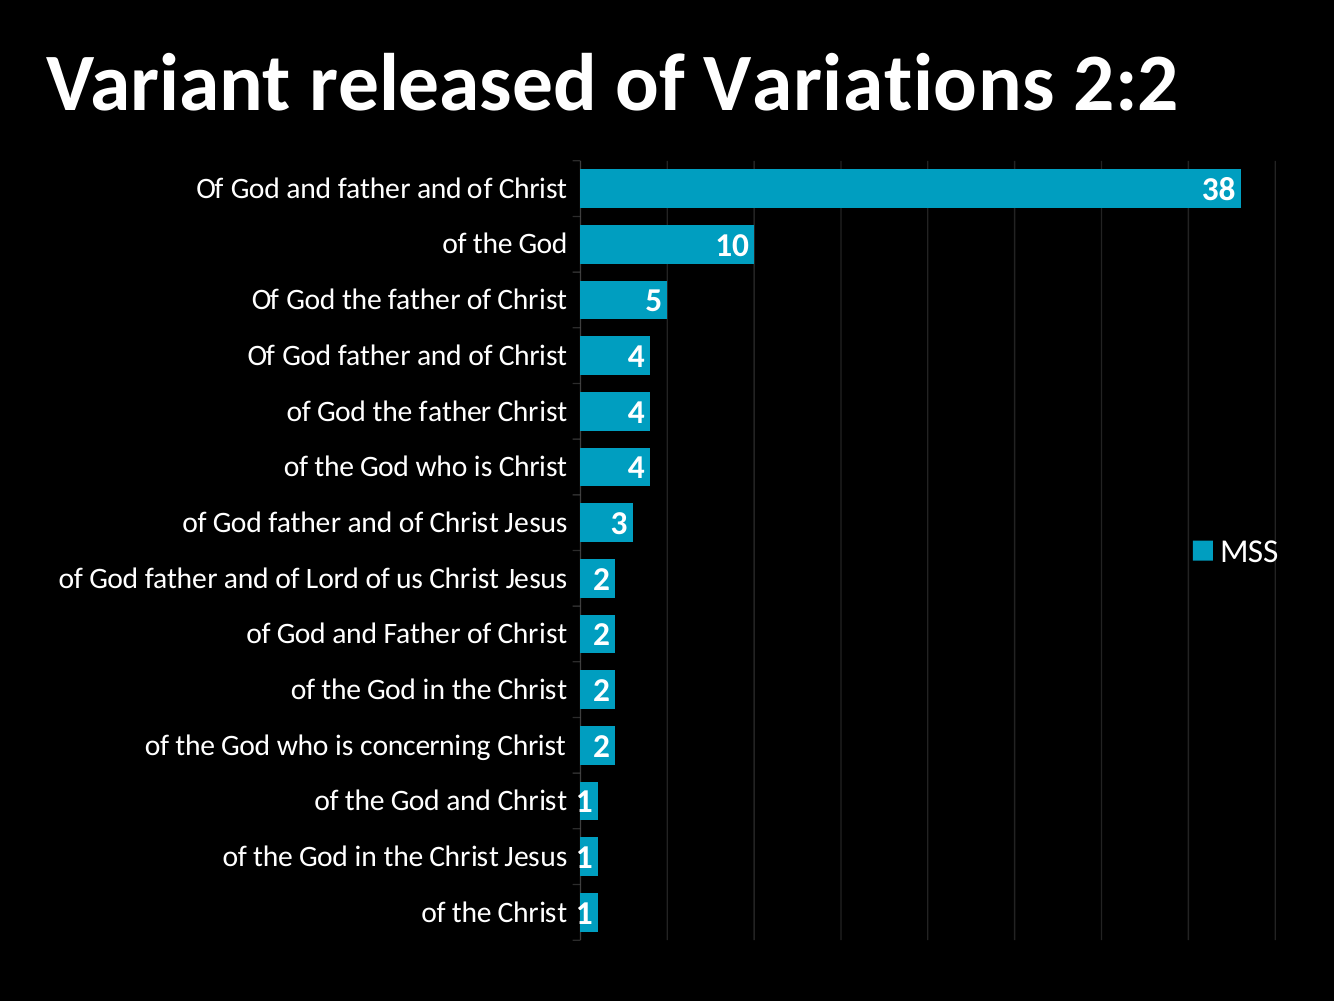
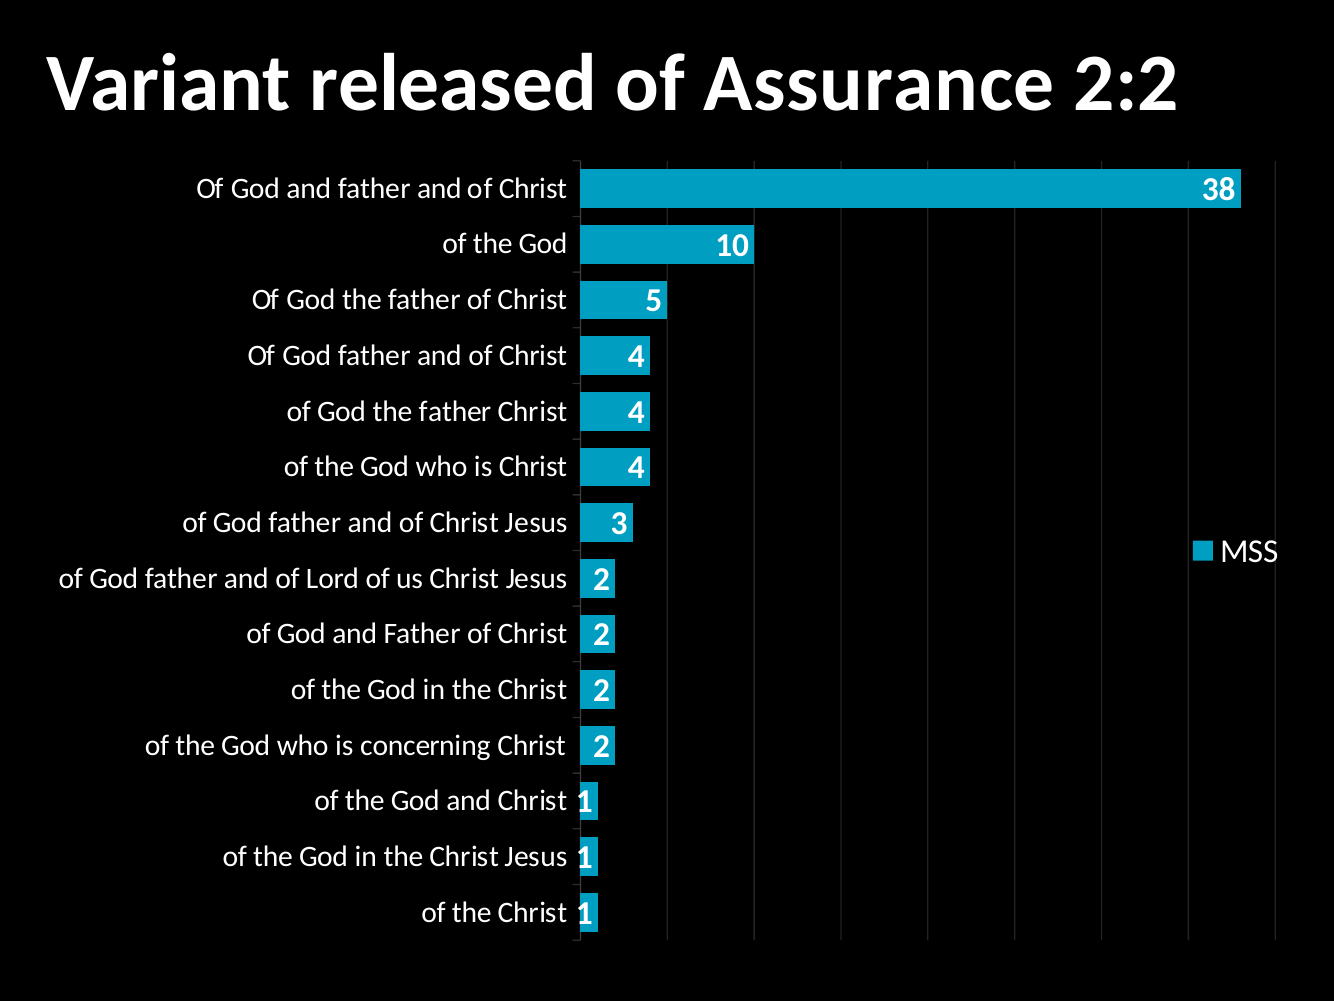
Variations: Variations -> Assurance (879, 83)
